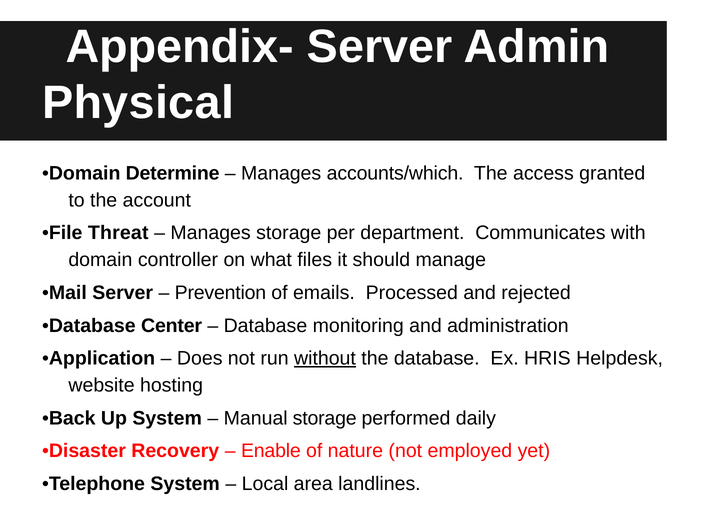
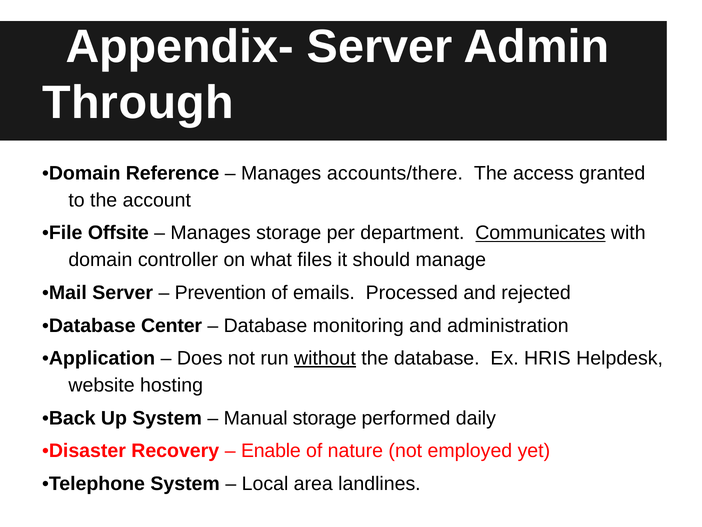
Physical: Physical -> Through (138, 103)
Determine: Determine -> Reference (173, 173)
accounts/which: accounts/which -> accounts/there (395, 173)
Threat: Threat -> Offsite (118, 233)
Communicates underline: none -> present (540, 233)
